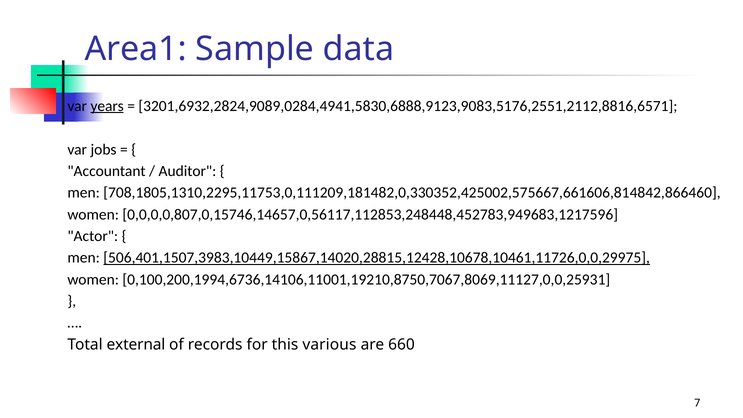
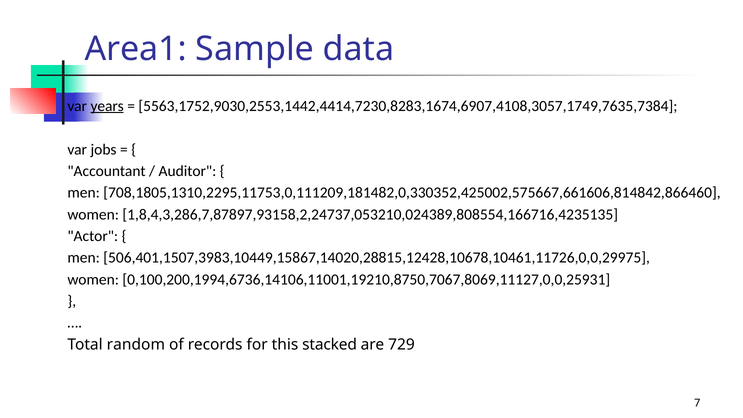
3201,6932,2824,9089,0284,4941,5830,6888,9123,9083,5176,2551,2112,8816,6571: 3201,6932,2824,9089,0284,4941,5830,6888,9123,9083,5176,2551,2112,8816,6571 -> 5563,1752,9030,2553,1442,4414,7230,8283,1674,6907,4108,3057,1749,7635,7384 (408, 106)
0,0,0,0,807,0,15746,14657,0,56117,112853,248448,452783,949683,1217596: 0,0,0,0,807,0,15746,14657,0,56117,112853,248448,452783,949683,1217596 -> 1,8,4,3,286,7,87897,93158,2,24737,053210,024389,808554,166716,4235135 (370, 214)
506,401,1507,3983,10449,15867,14020,28815,12428,10678,10461,11726,0,0,29975 underline: present -> none (377, 258)
external: external -> random (136, 344)
various: various -> stacked (330, 344)
660: 660 -> 729 (402, 344)
